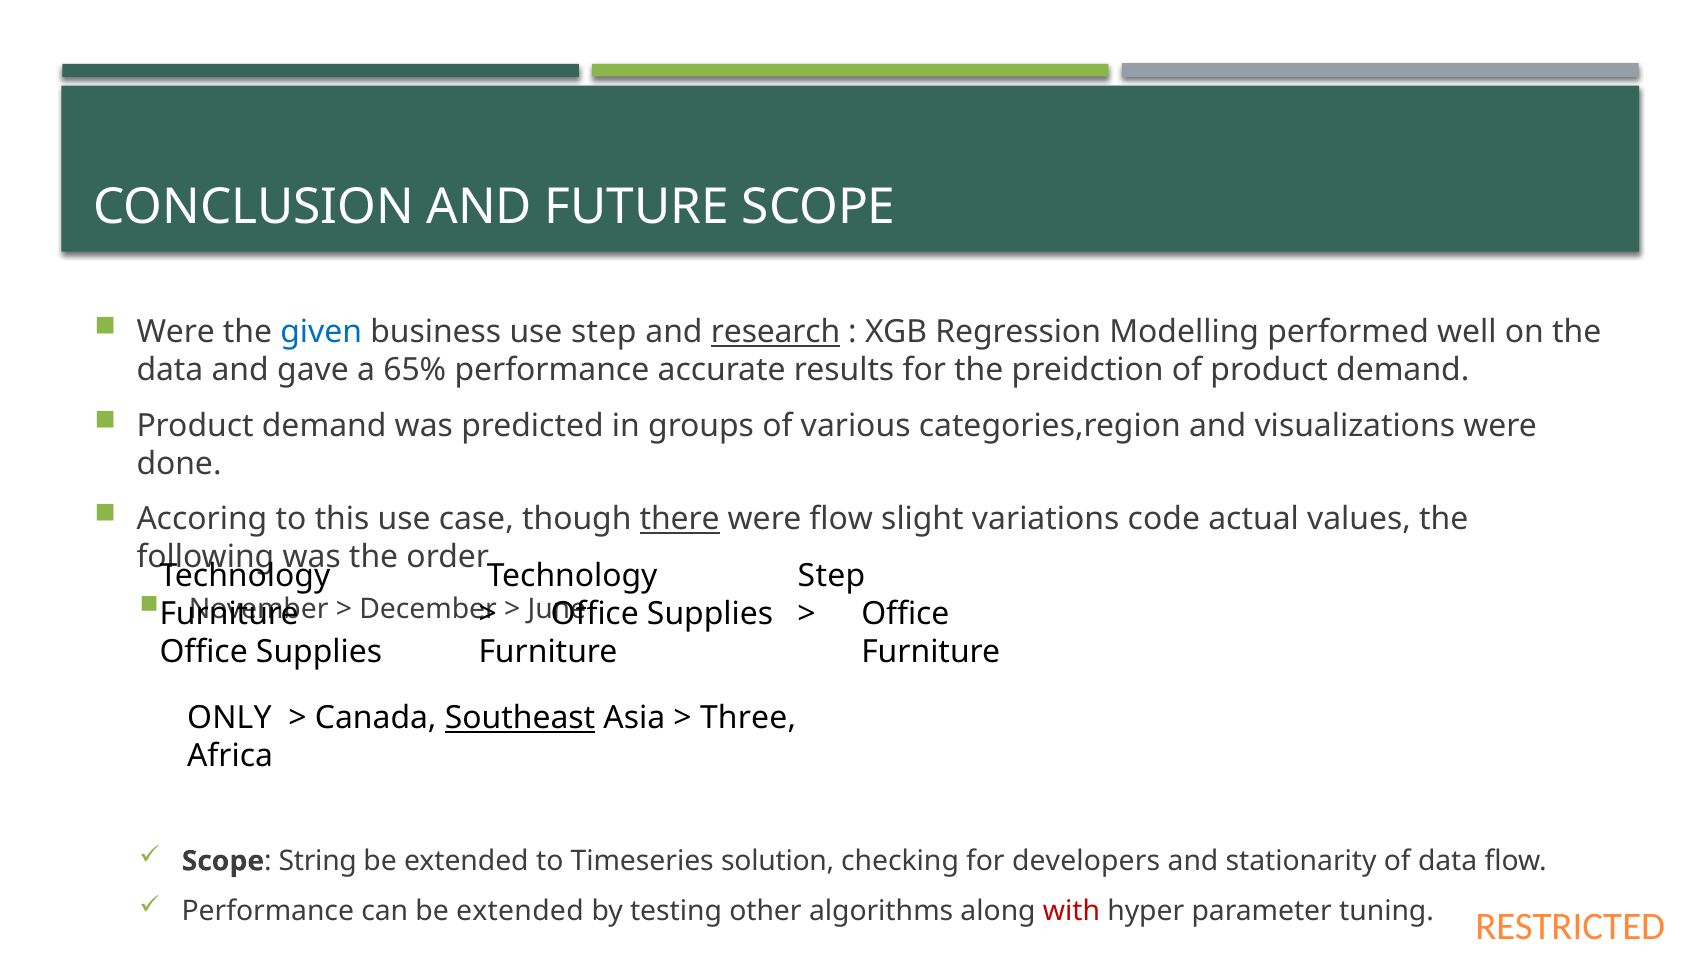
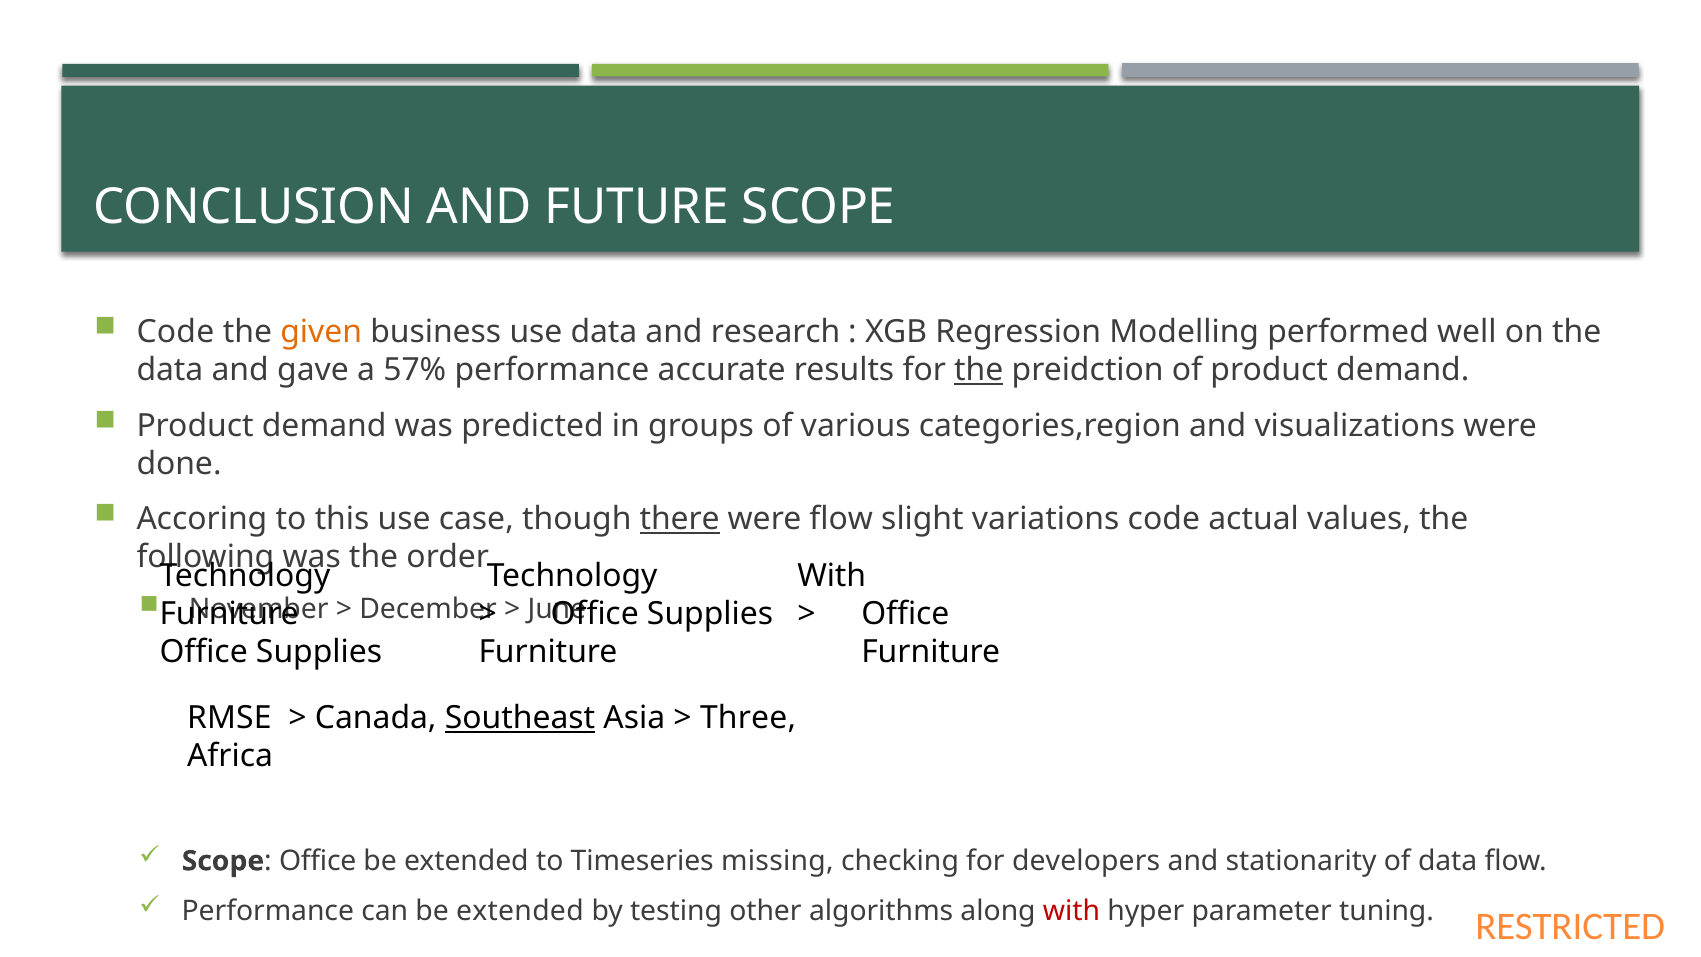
Were: Were -> Code (175, 332)
given colour: blue -> orange (321, 332)
use step: step -> data (604, 332)
research underline: present -> none (776, 332)
65%: 65% -> 57% (415, 370)
the underline: none -> present (979, 370)
Technology Step: Step -> With (832, 576)
ONLY: ONLY -> RMSE (229, 718)
Scope String: String -> Office (318, 861)
solution: solution -> missing (777, 861)
